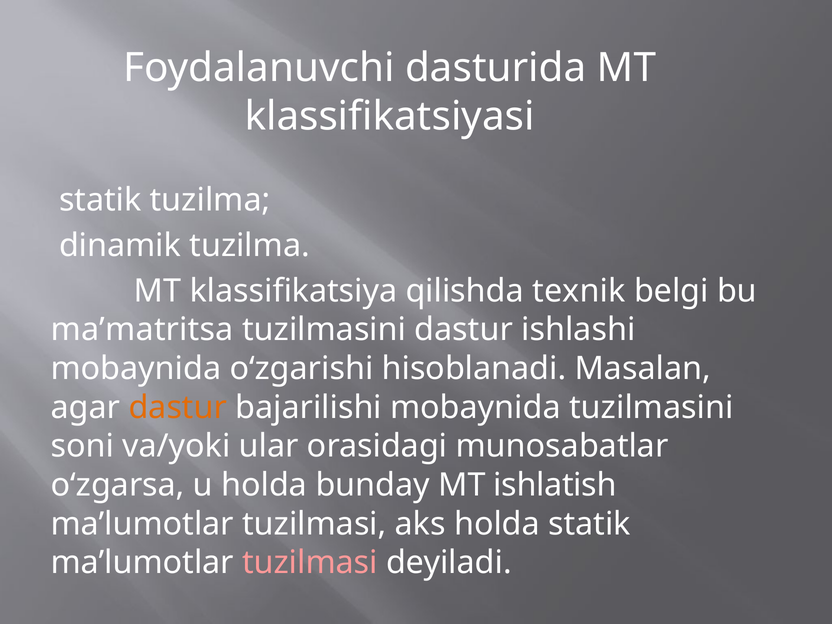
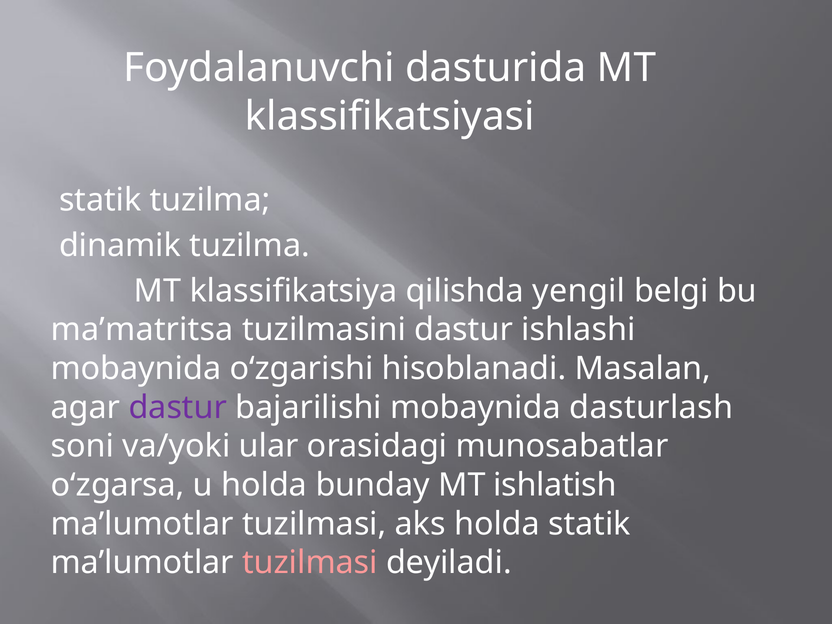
texnik: texnik -> yengil (579, 291)
dastur colour: orange -> purple (178, 407)
mobaynida tuzilmasini: tuzilmasini -> dasturlash (651, 407)
